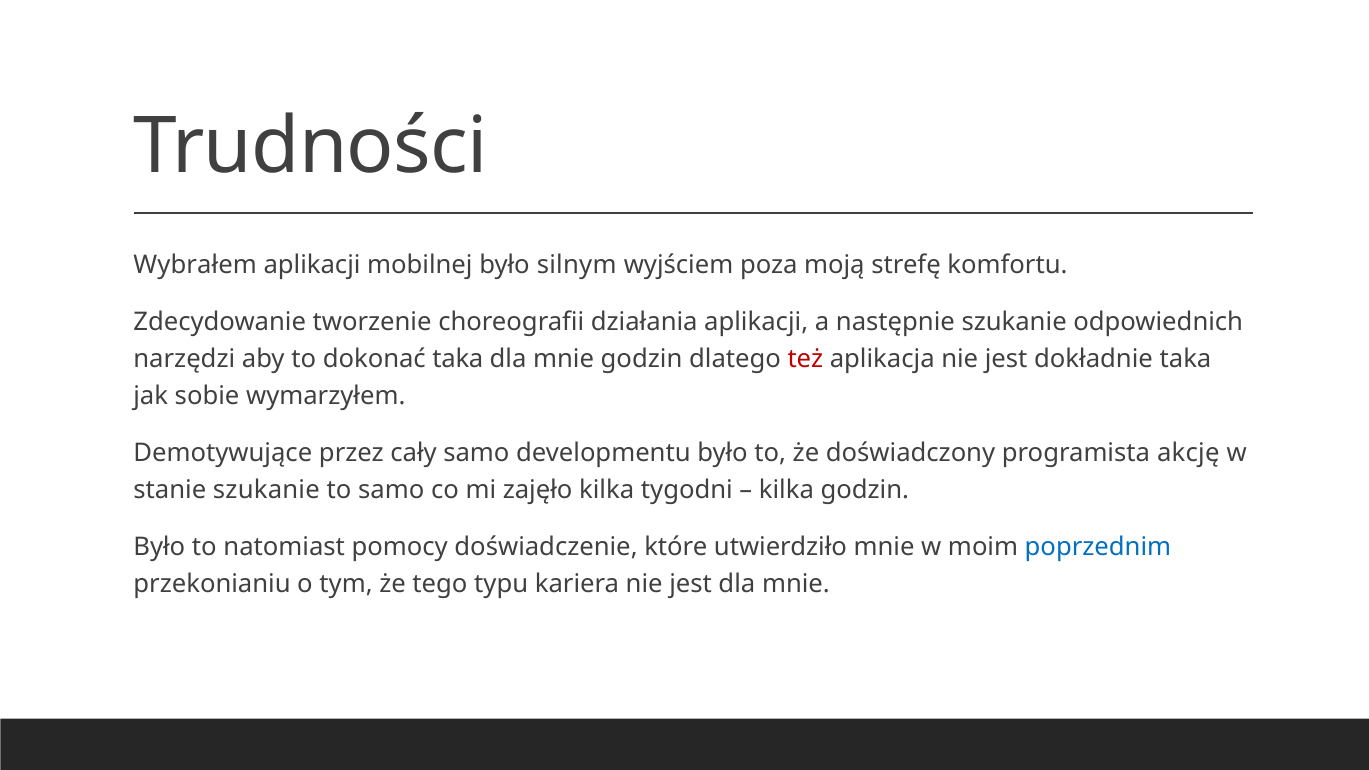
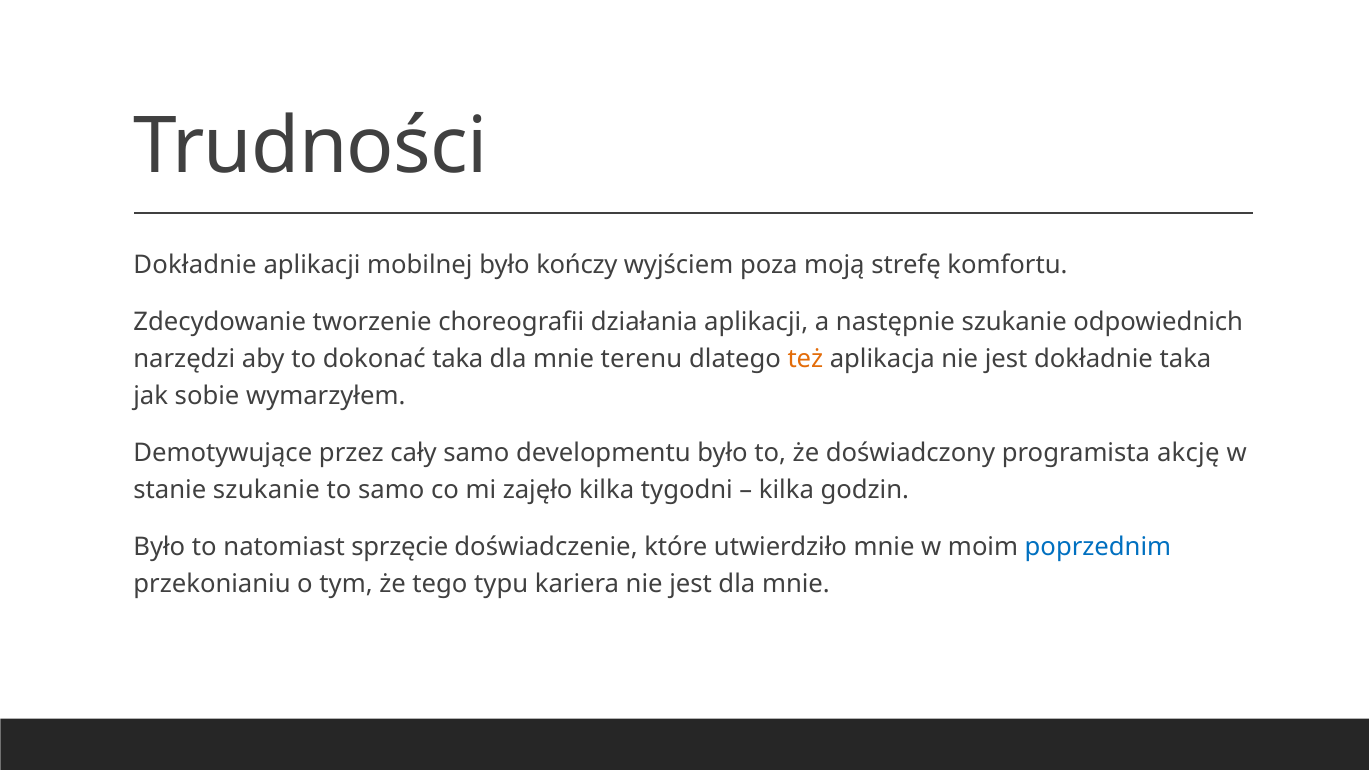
Wybrałem: Wybrałem -> Dokładnie (195, 265)
silnym: silnym -> kończy (577, 265)
mnie godzin: godzin -> terenu (641, 359)
też colour: red -> orange (805, 359)
pomocy: pomocy -> sprzęcie (400, 547)
